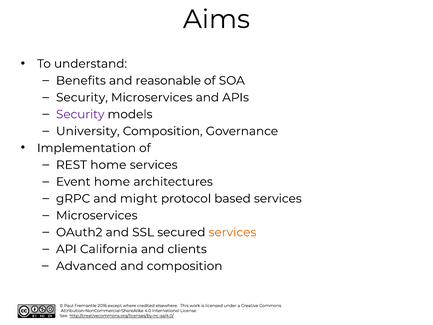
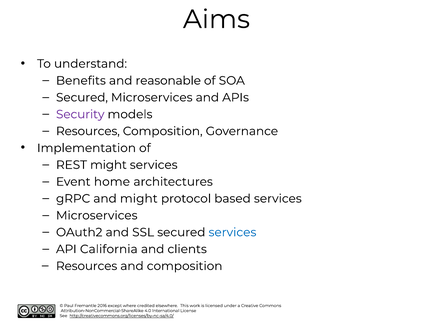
Security: Security -> Secured (82, 97)
University: University -> Resources (88, 131)
REST home: home -> might (108, 165)
services colour: orange -> blue (232, 232)
Advanced: Advanced -> Resources (87, 266)
